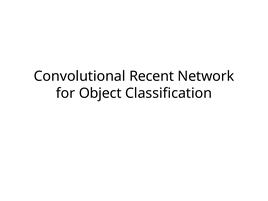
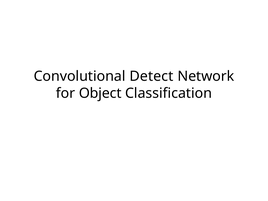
Recent: Recent -> Detect (151, 76)
